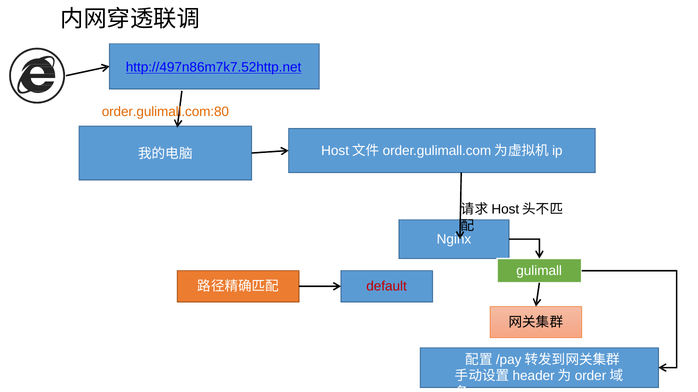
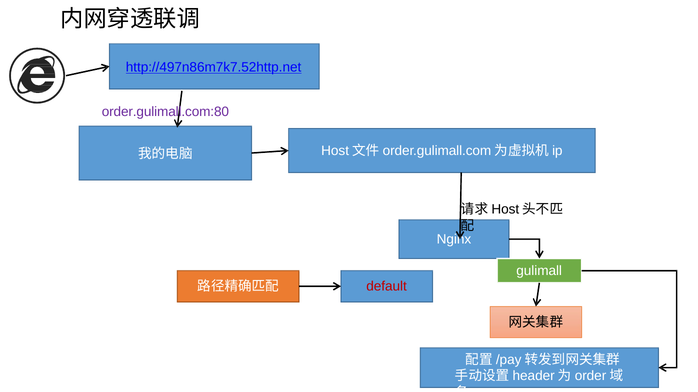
order.gulimall.com:80 colour: orange -> purple (165, 112)
